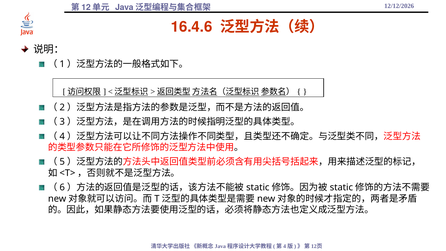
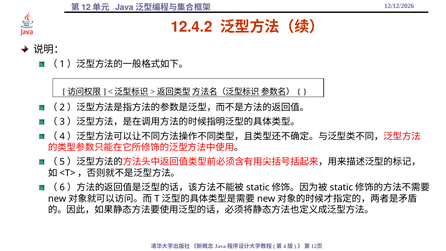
16.4.6: 16.4.6 -> 12.4.2 (192, 27)
